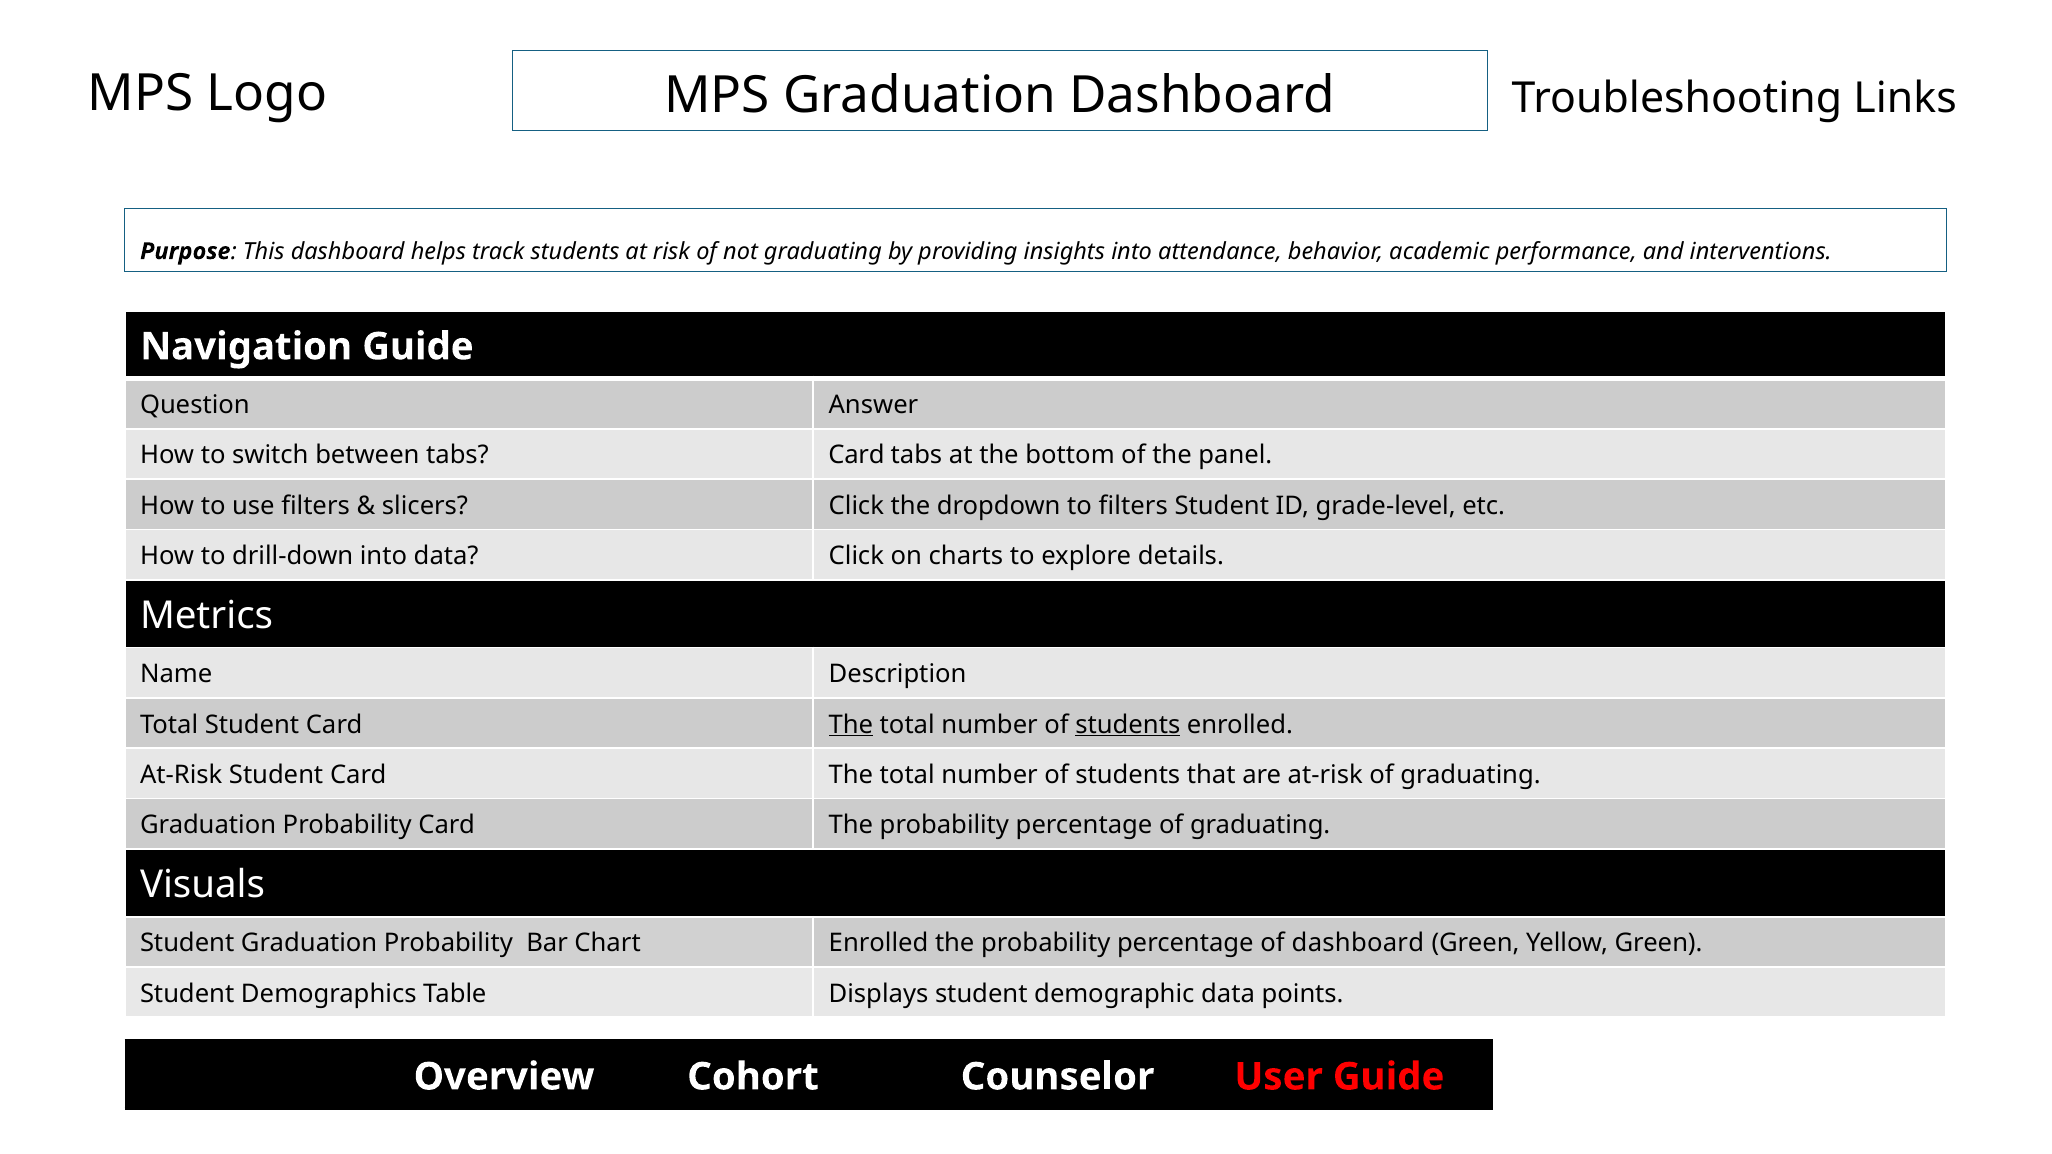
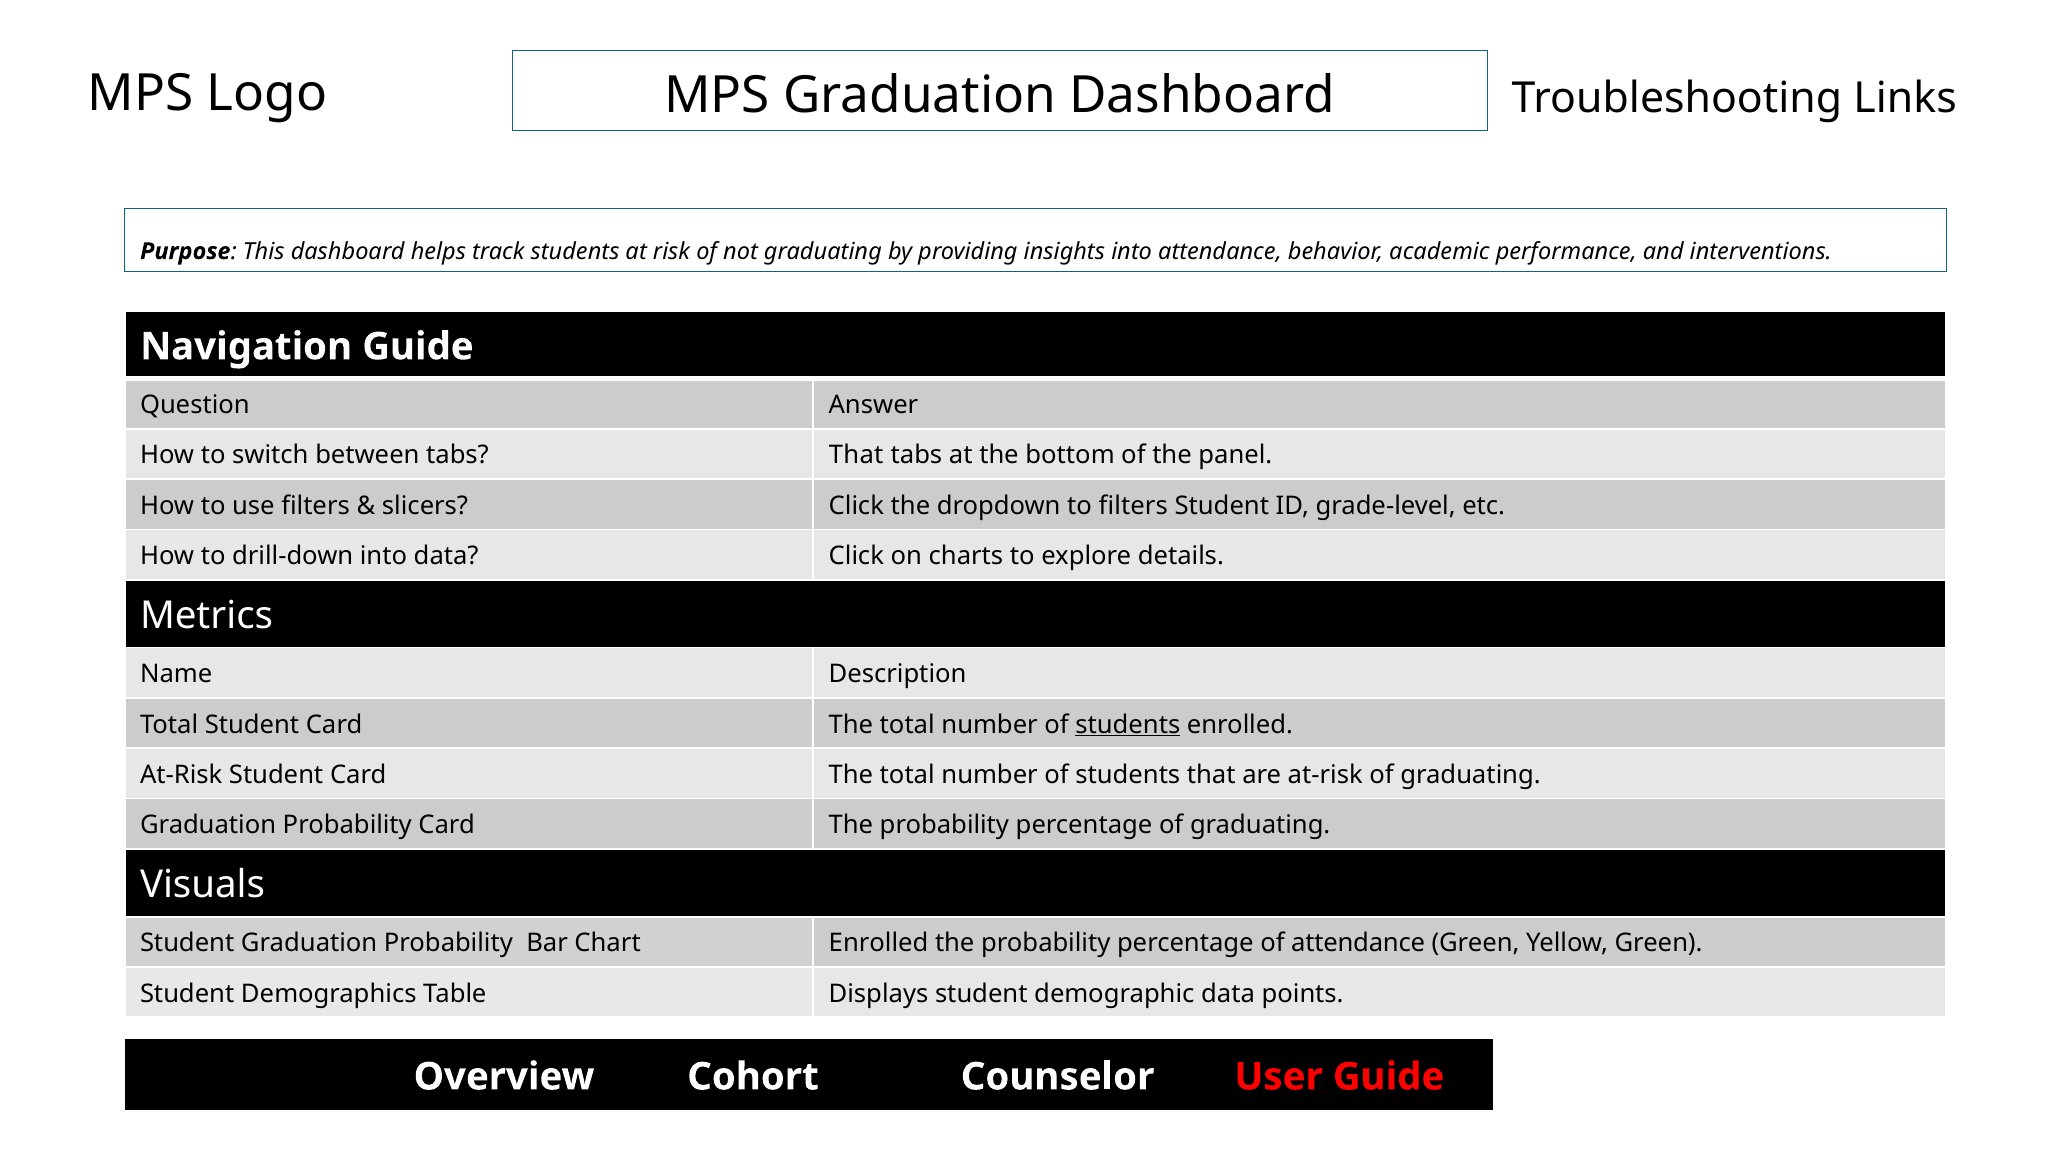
tabs Card: Card -> That (856, 456)
The underline: present -> none (851, 725)
of dashboard: dashboard -> attendance (1358, 944)
